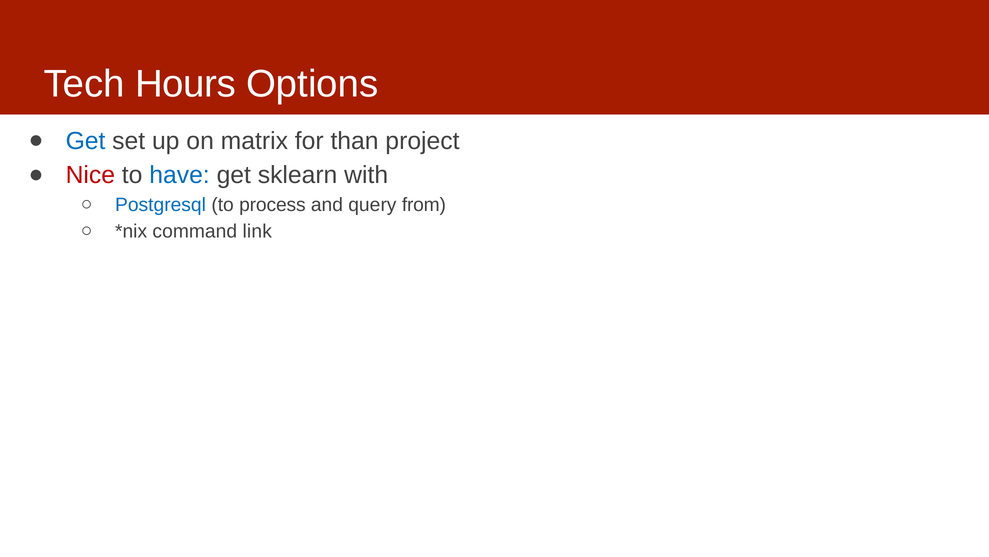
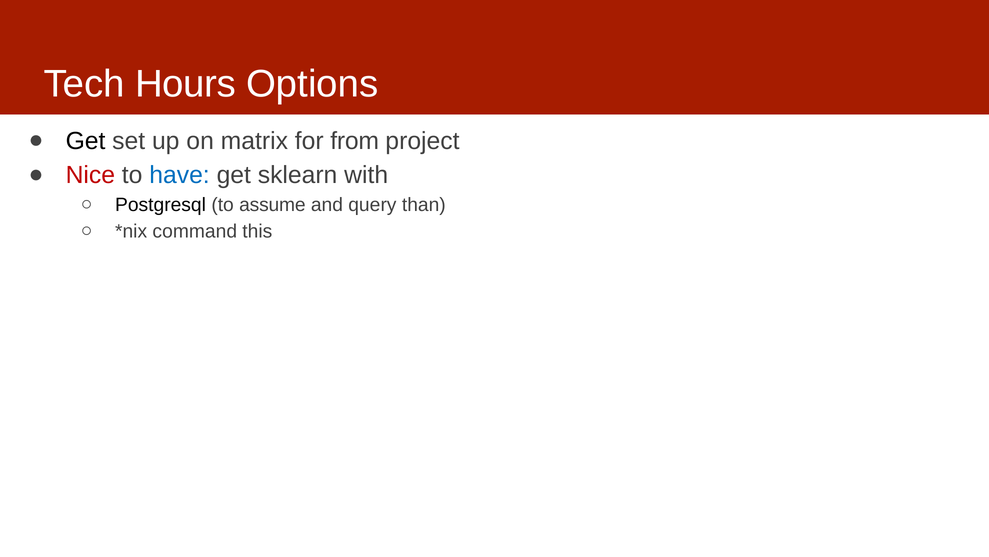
Get colour: blue -> black (86, 141)
than: than -> from (355, 141)
Postgresql colour: blue -> black (161, 204)
process: process -> assume (272, 204)
from: from -> than (424, 204)
link: link -> this (257, 231)
